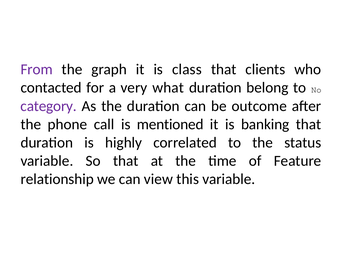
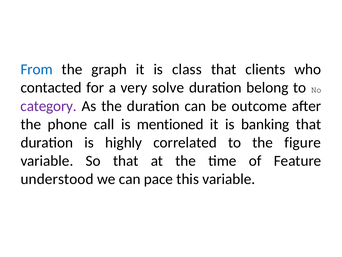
From colour: purple -> blue (37, 69)
what: what -> solve (168, 88)
status: status -> figure (303, 142)
relationship: relationship -> understood (57, 179)
view: view -> pace (158, 179)
